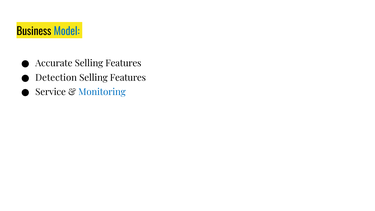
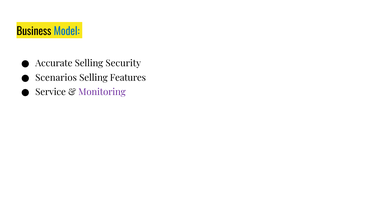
Features: Features -> Security (123, 63)
Detection: Detection -> Scenarios (56, 78)
Monitoring colour: blue -> purple (102, 92)
